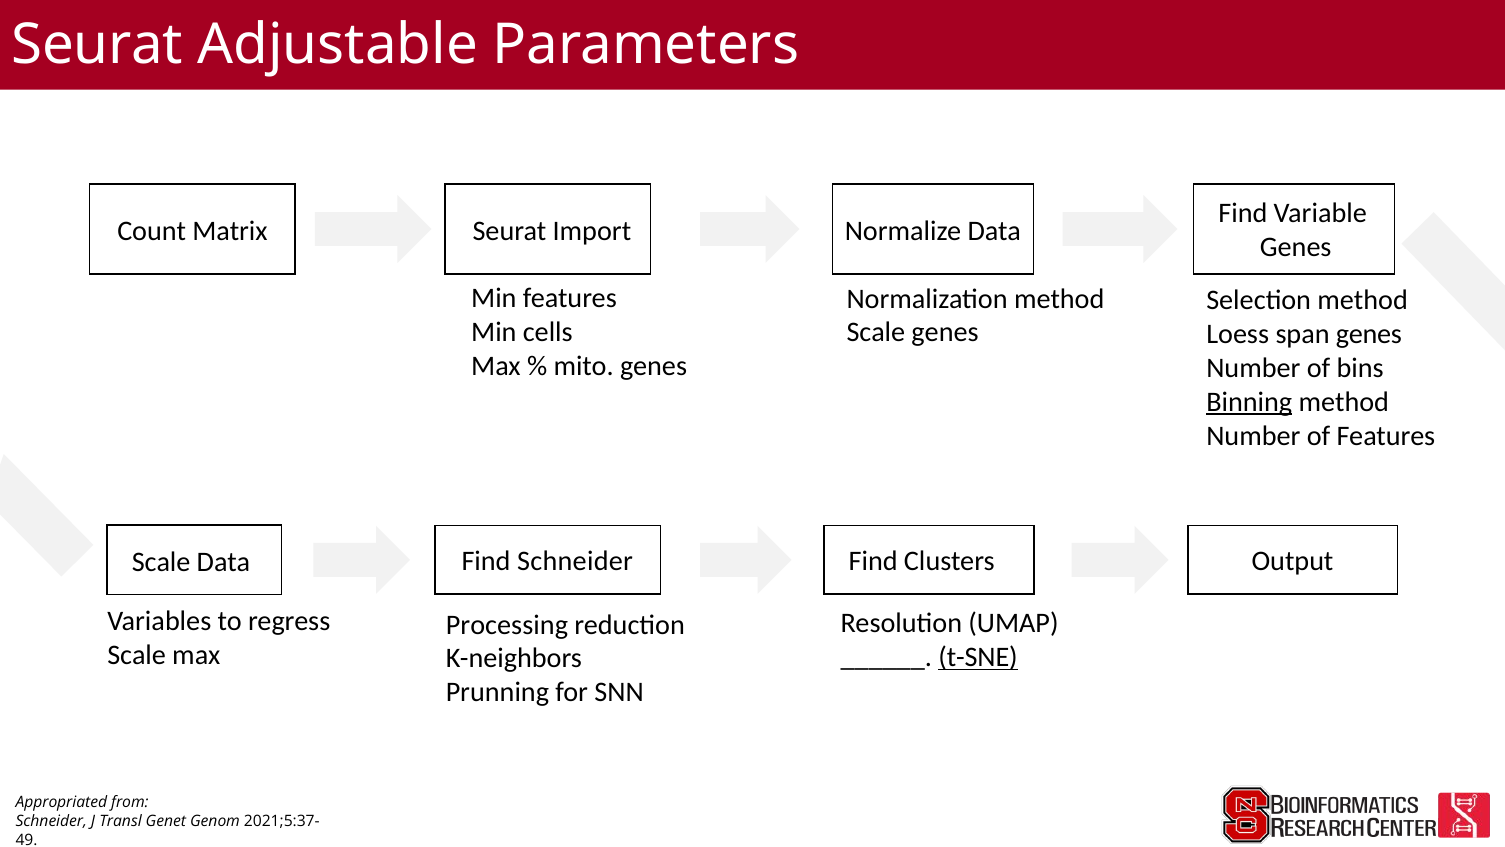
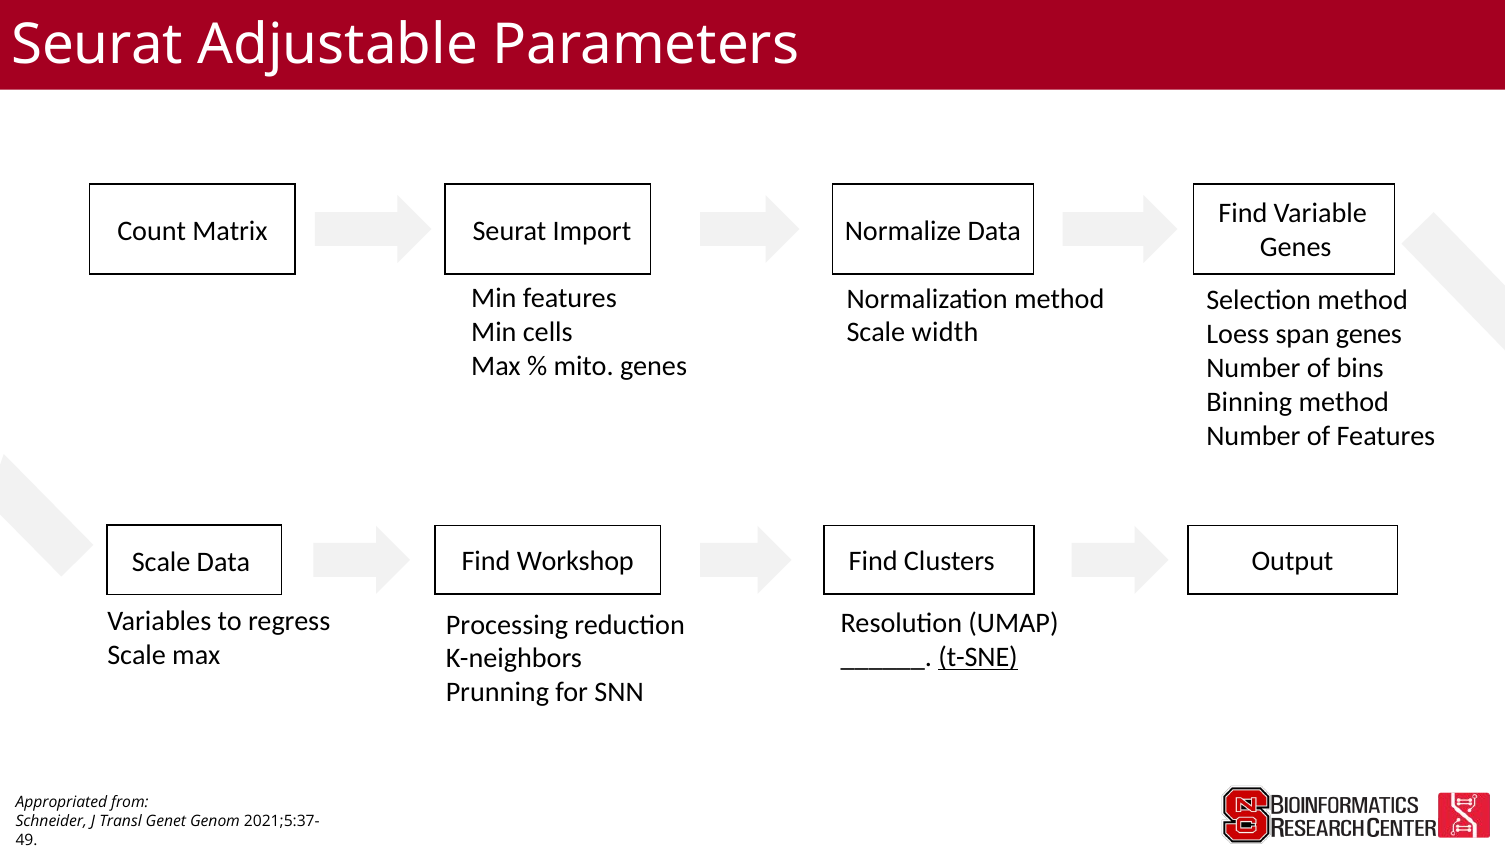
Scale genes: genes -> width (945, 332)
Binning underline: present -> none (1249, 402)
Find Schneider: Schneider -> Workshop (575, 561)
